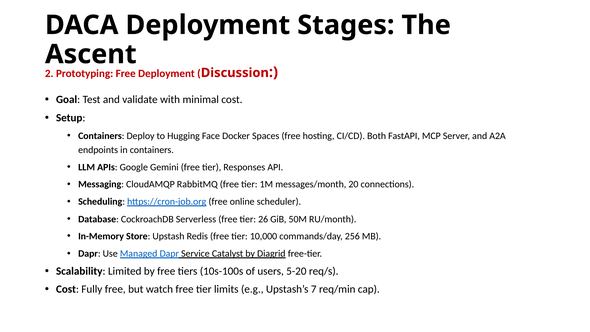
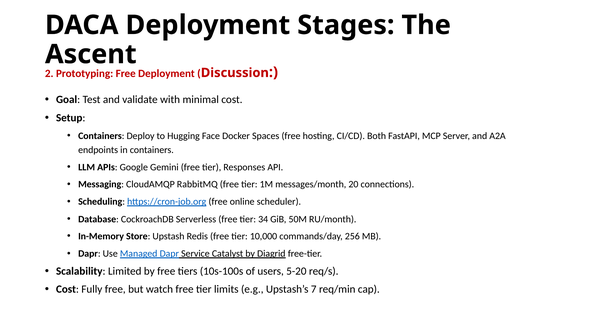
26: 26 -> 34 (263, 219)
